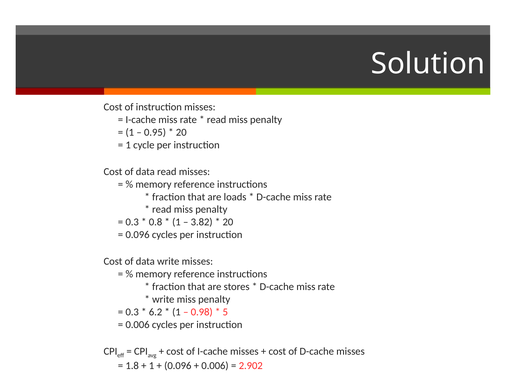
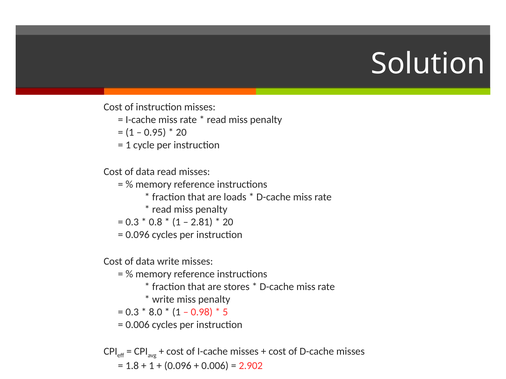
3.82: 3.82 -> 2.81 (202, 222)
6.2: 6.2 -> 8.0 (156, 312)
